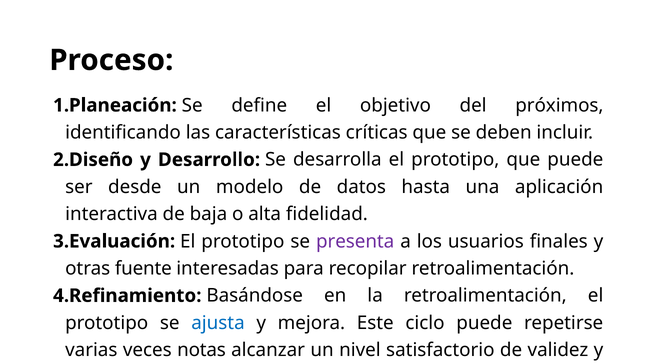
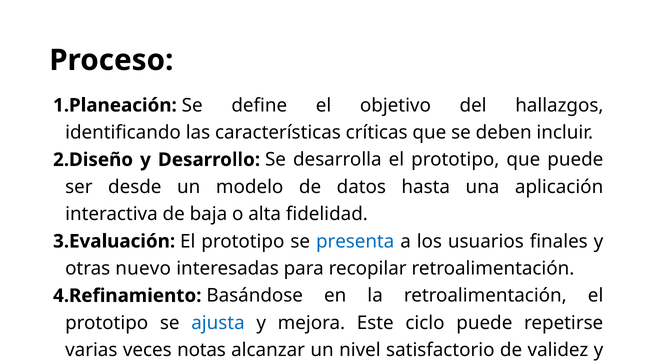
próximos: próximos -> hallazgos (559, 105)
presenta colour: purple -> blue (355, 241)
fuente: fuente -> nuevo (143, 268)
